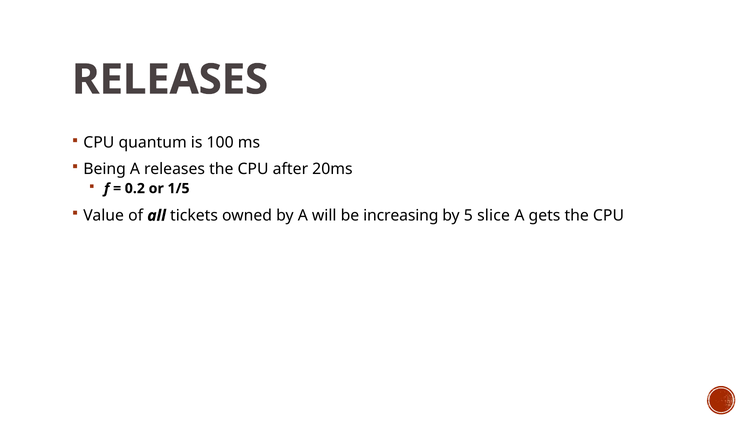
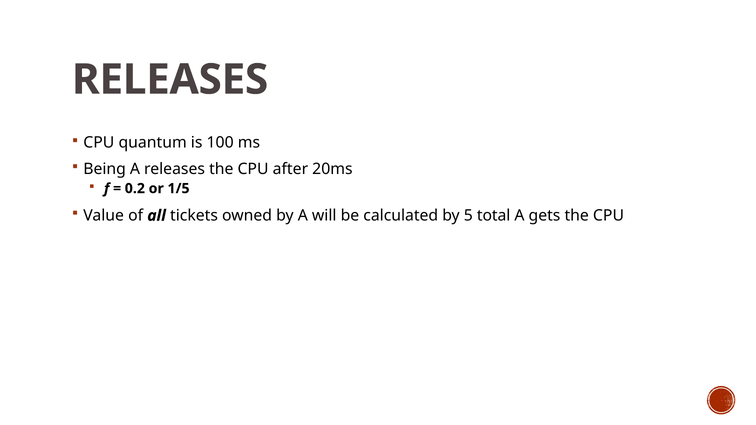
increasing: increasing -> calculated (401, 216)
slice: slice -> total (494, 216)
